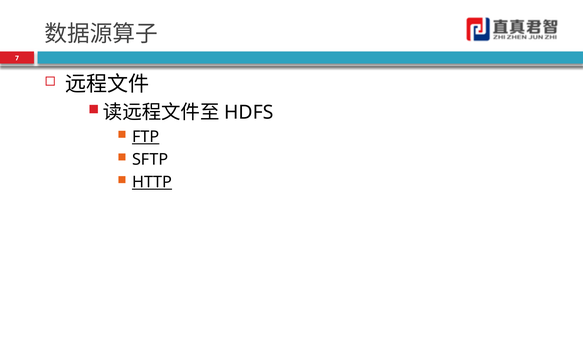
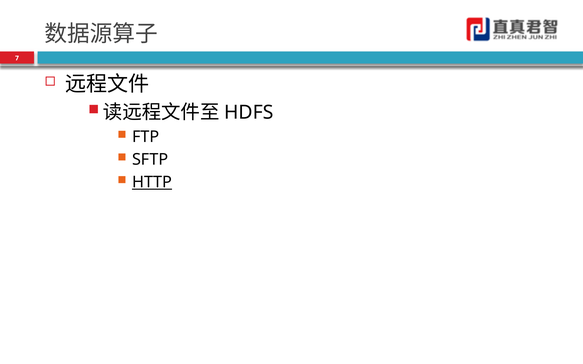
FTP underline: present -> none (146, 137)
